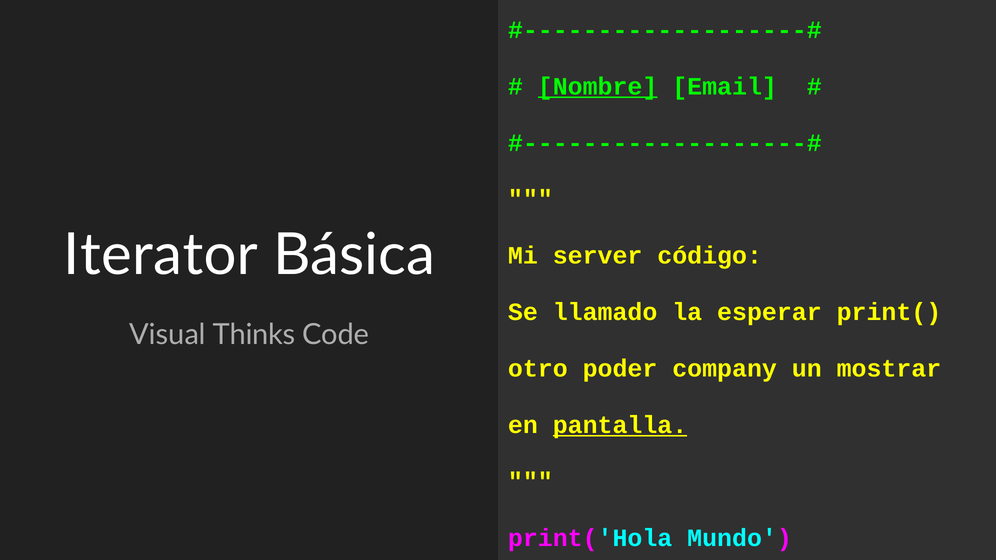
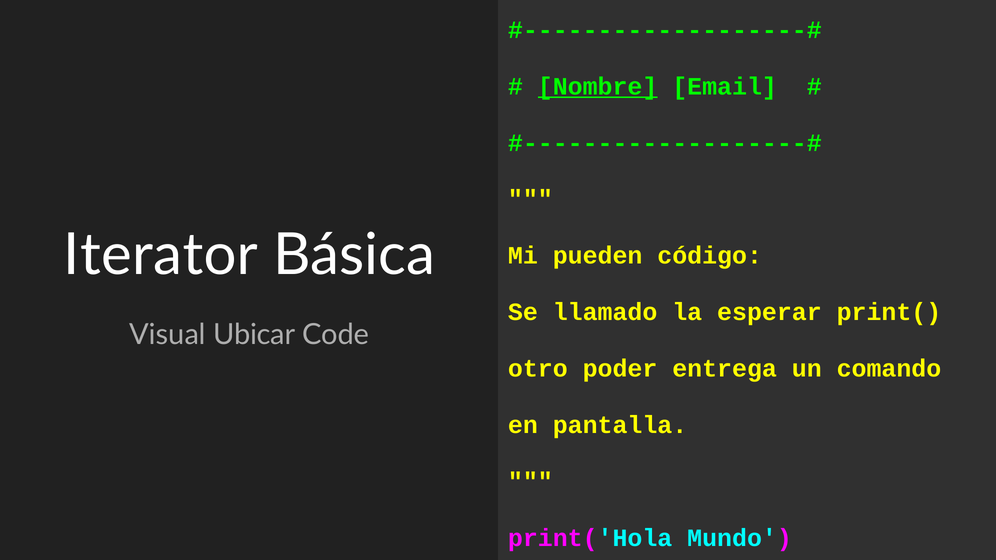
server: server -> pueden (598, 256)
Thinks: Thinks -> Ubicar (254, 335)
company: company -> entrega (725, 369)
mostrar: mostrar -> comando (889, 369)
pantalla underline: present -> none (620, 425)
